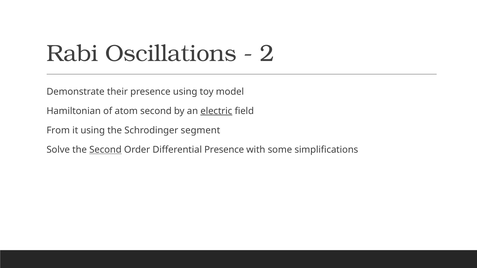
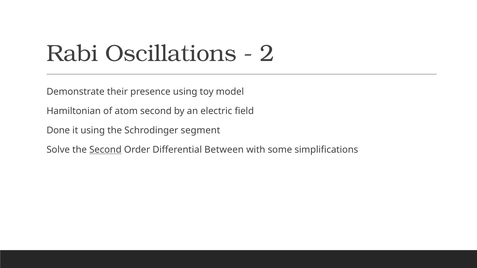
electric underline: present -> none (216, 111)
From: From -> Done (58, 131)
Differential Presence: Presence -> Between (224, 150)
